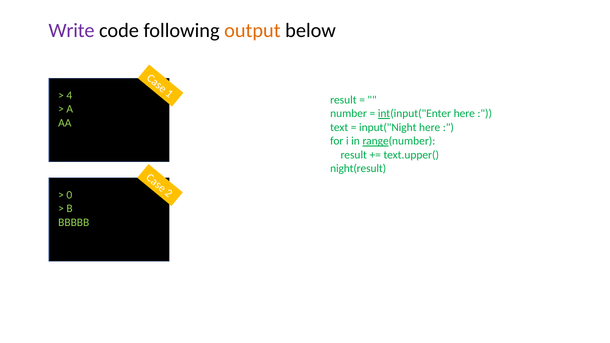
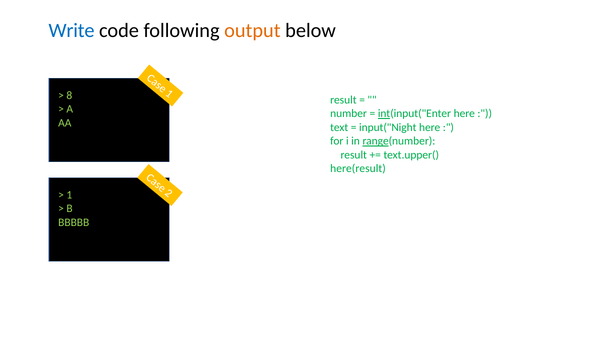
Write colour: purple -> blue (72, 31)
4: 4 -> 8 (69, 95)
night(result: night(result -> here(result (358, 169)
0: 0 -> 1 (69, 195)
